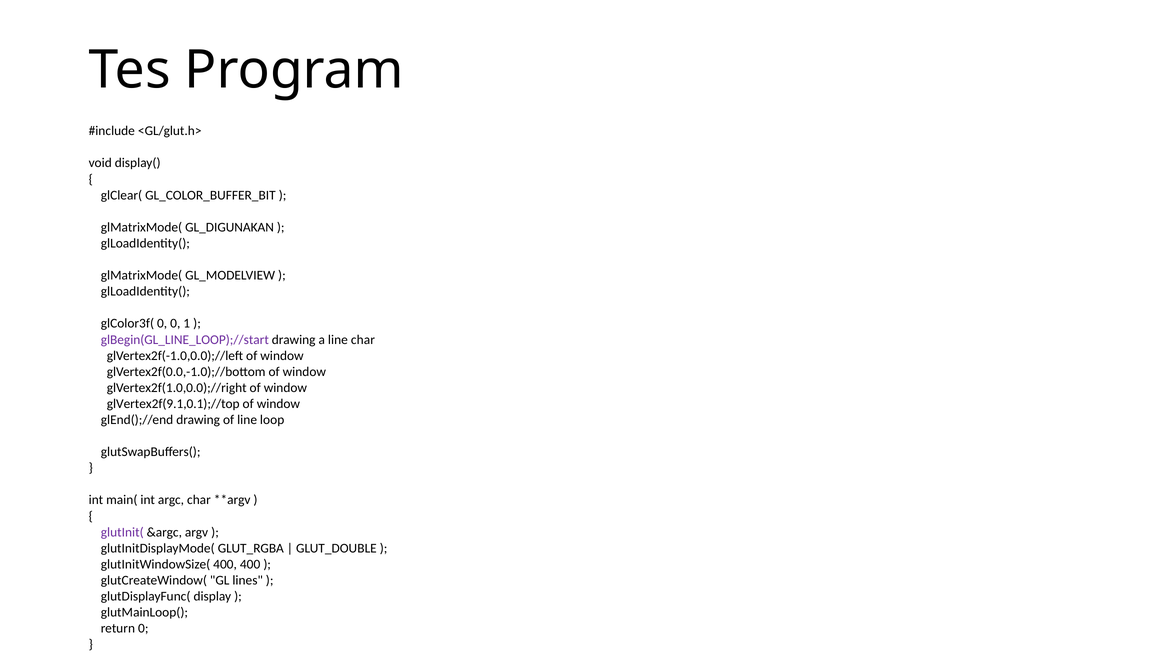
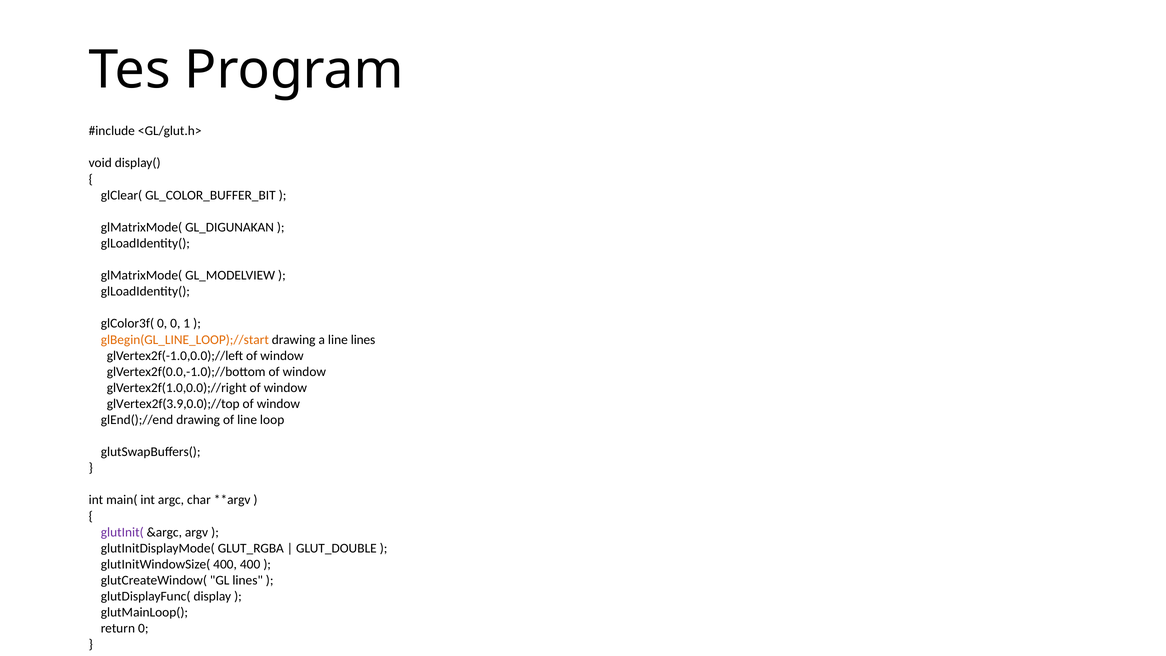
glBegin(GL_LINE_LOOP);//start colour: purple -> orange (185, 340)
line char: char -> lines (363, 340)
glVertex2f(9.1,0.1);//top: glVertex2f(9.1,0.1);//top -> glVertex2f(3.9,0.0);//top (173, 404)
